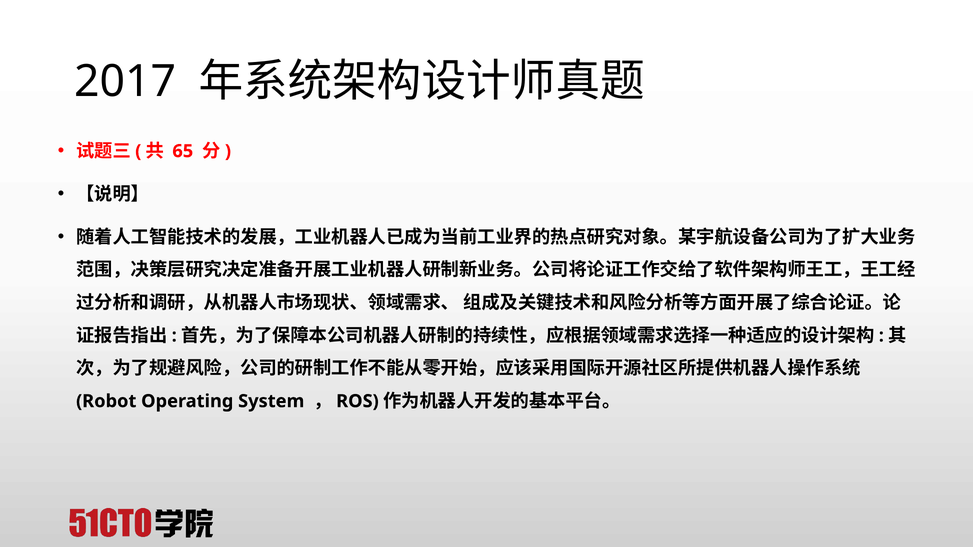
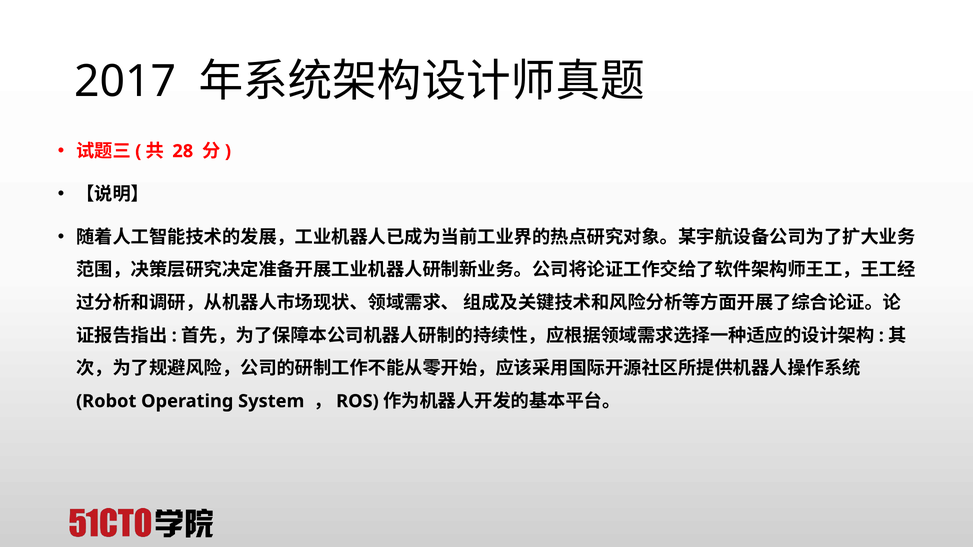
65: 65 -> 28 (183, 151)
